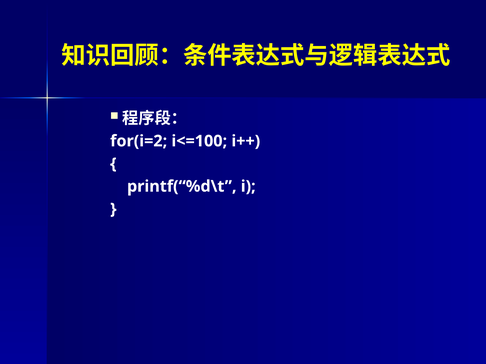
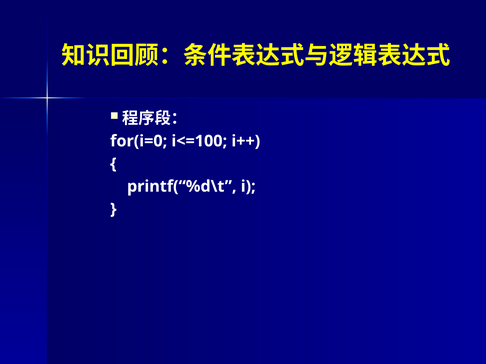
for(i=2: for(i=2 -> for(i=0 (139, 141)
